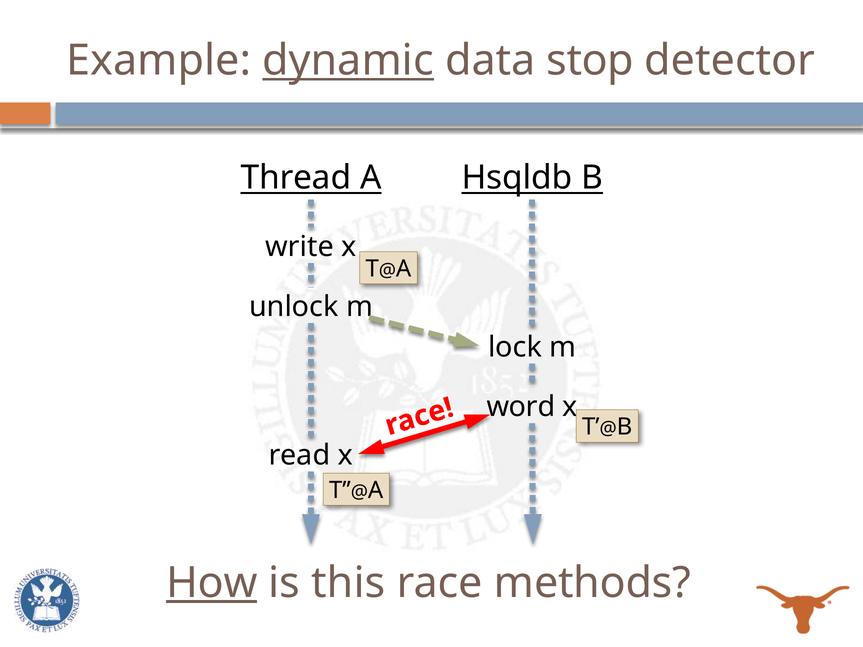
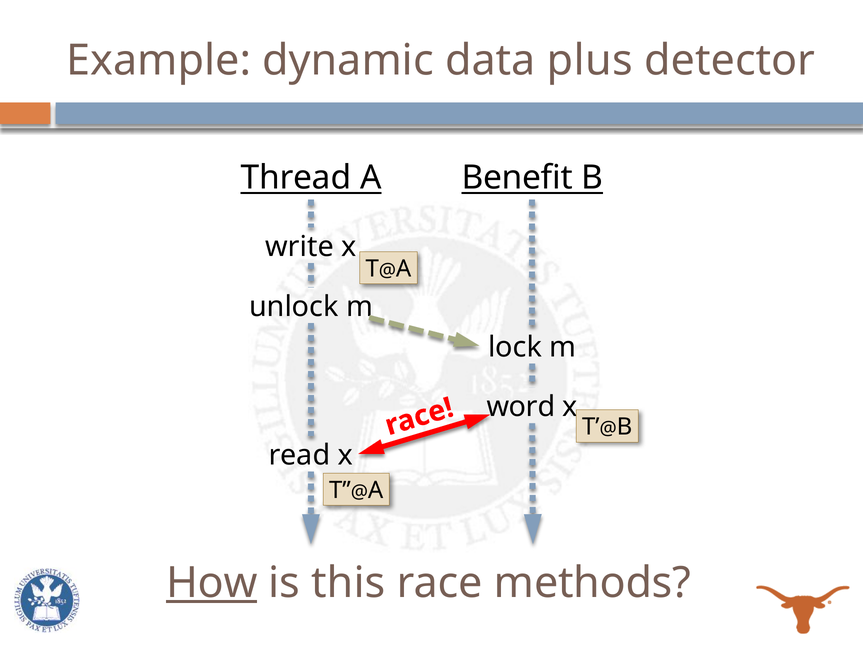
dynamic underline: present -> none (348, 61)
stop: stop -> plus (590, 61)
Hsqldb: Hsqldb -> Benefit (517, 178)
